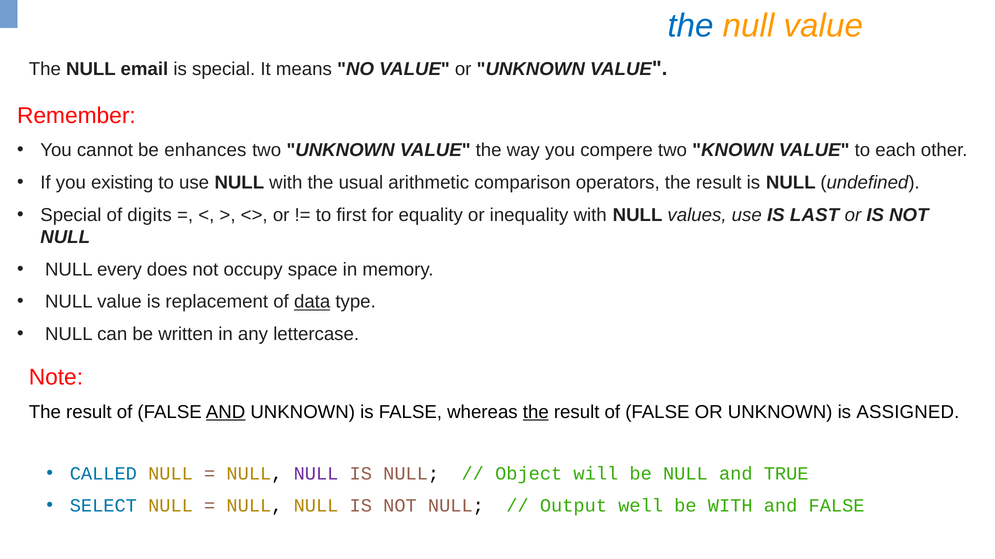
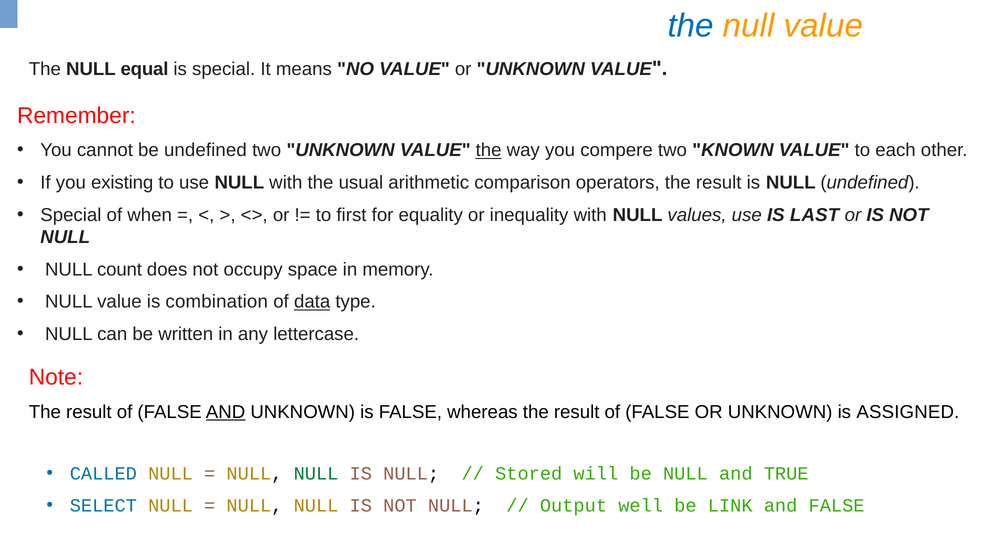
email: email -> equal (144, 69)
be enhances: enhances -> undefined (205, 151)
the underline: none -> present (489, 151)
digits: digits -> when (150, 215)
every: every -> count (119, 270)
replacement: replacement -> combination (217, 302)
the underline: present -> none (536, 412)
NULL colour: purple -> green (316, 474)
Object: Object -> Stored (529, 474)
be WITH: WITH -> LINK (730, 506)
